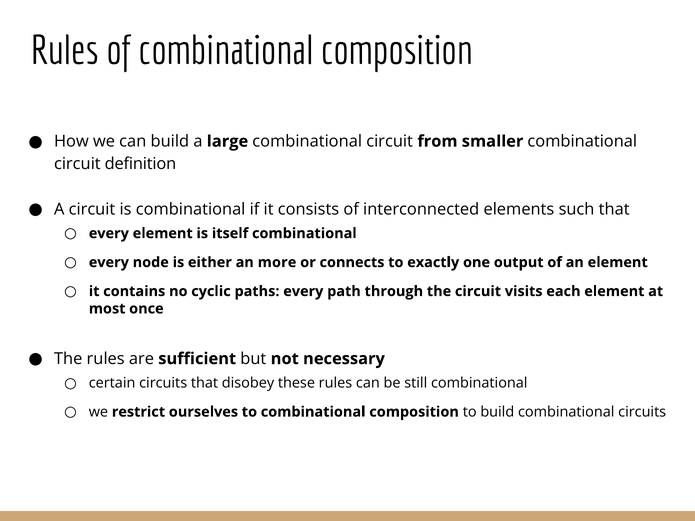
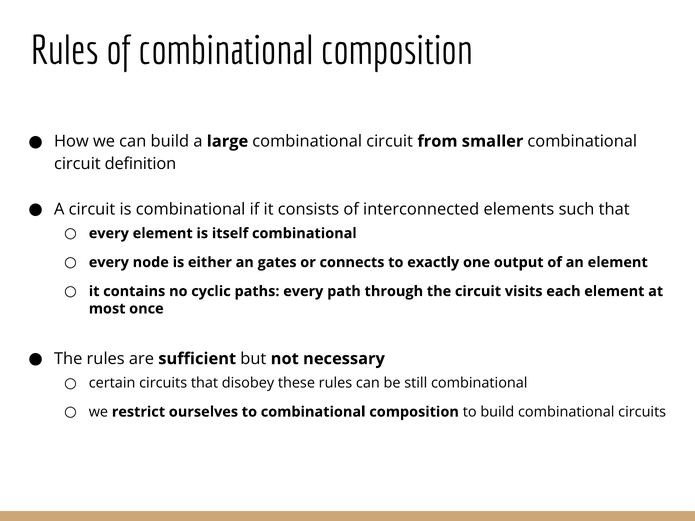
more: more -> gates (277, 262)
